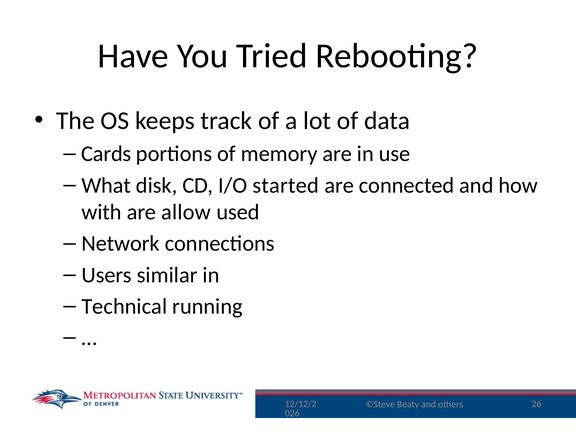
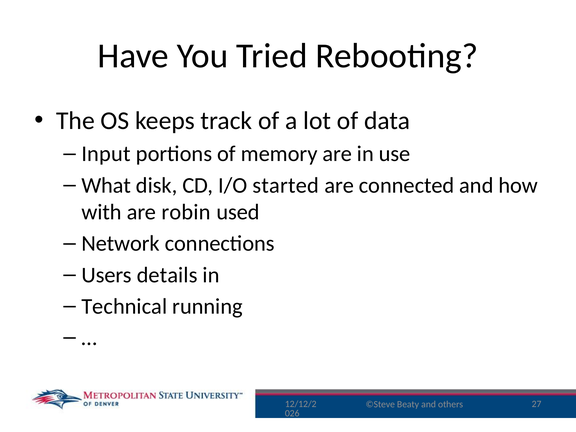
Cards: Cards -> Input (106, 154)
allow: allow -> robin (186, 212)
similar: similar -> details (167, 275)
26: 26 -> 27 (537, 404)
